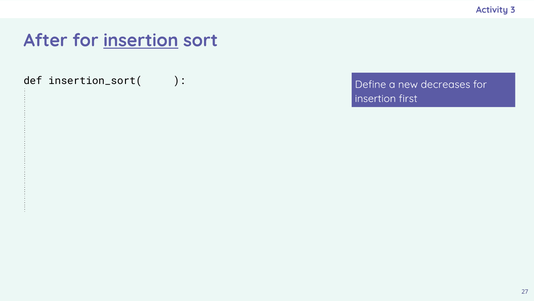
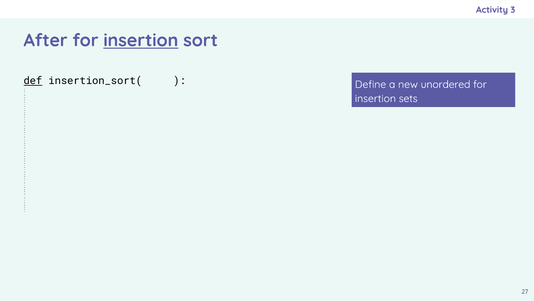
def underline: none -> present (33, 81)
decreases: decreases -> unordered (446, 84)
first: first -> sets (408, 98)
